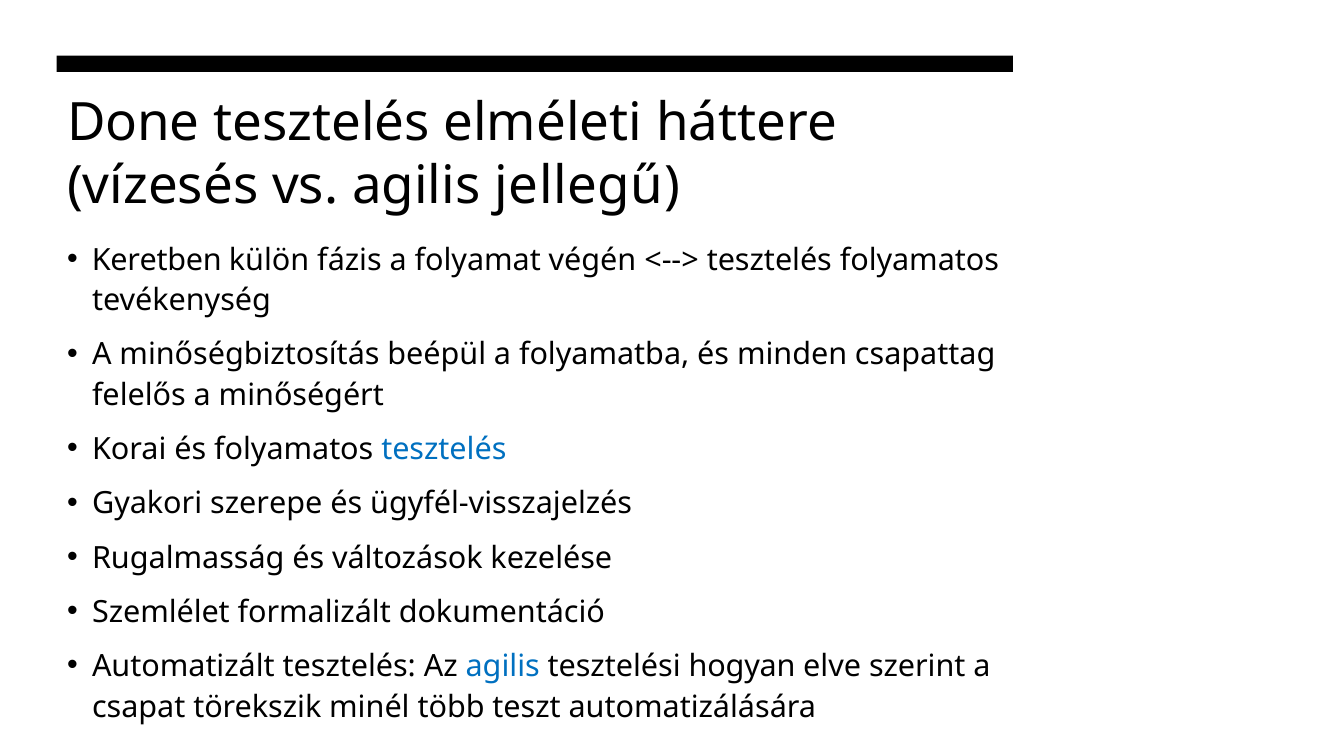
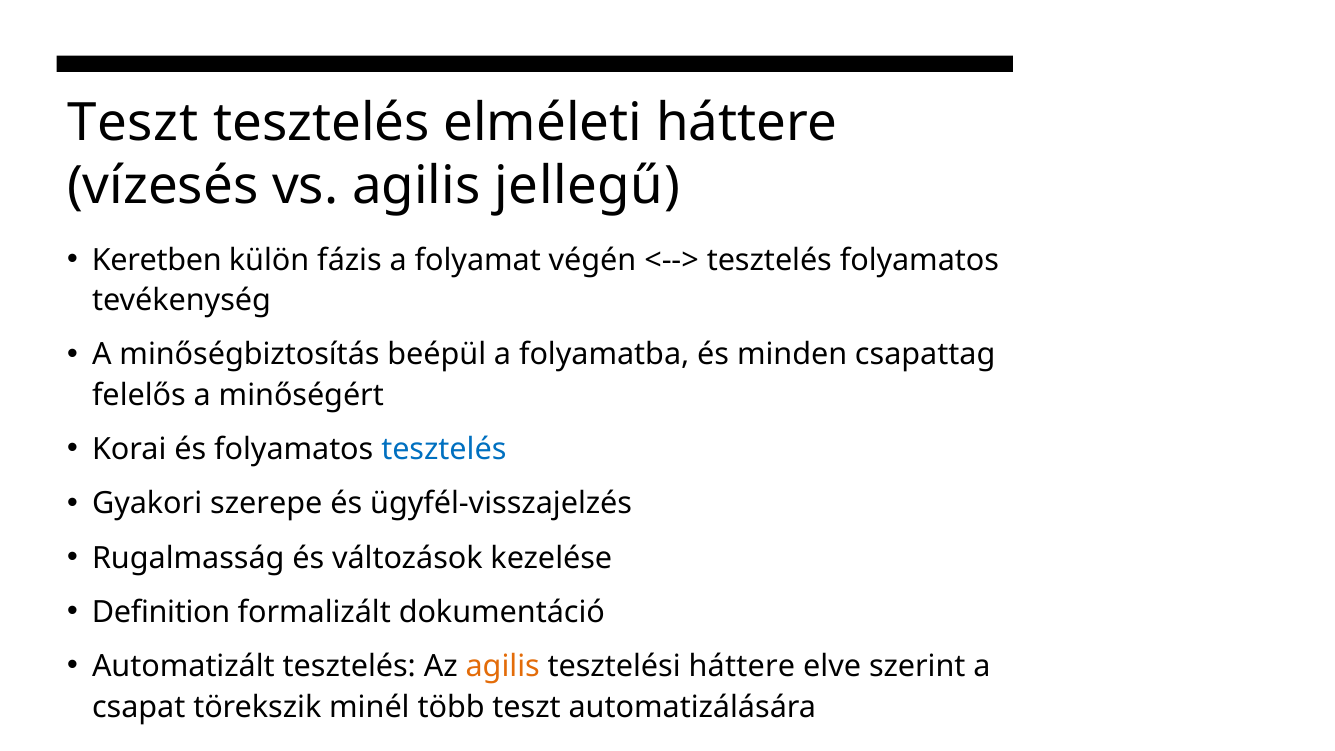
Done: Done -> Teszt (133, 123)
Szemlélet: Szemlélet -> Definition (161, 612)
agilis colour: blue -> orange (503, 666)
tesztelési hogyan: hogyan -> háttere (742, 666)
